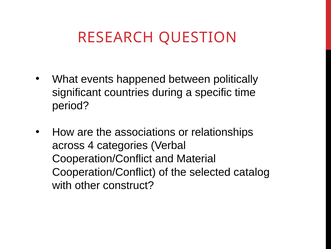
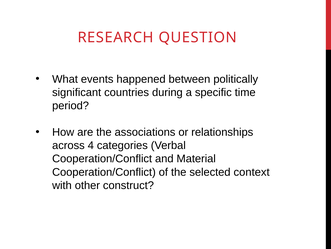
catalog: catalog -> context (252, 172)
